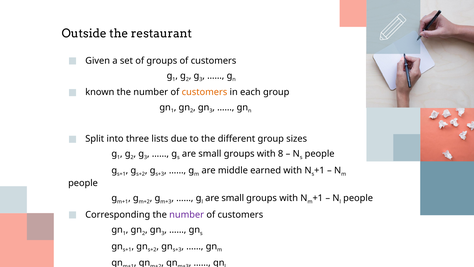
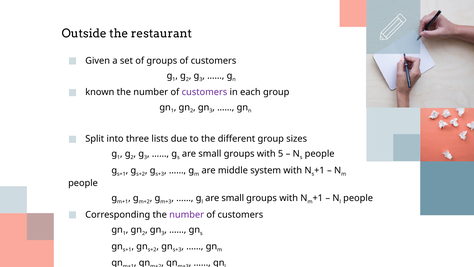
customers colour: orange -> purple (204, 92)
8: 8 -> 5 (281, 154)
earned: earned -> system (266, 170)
